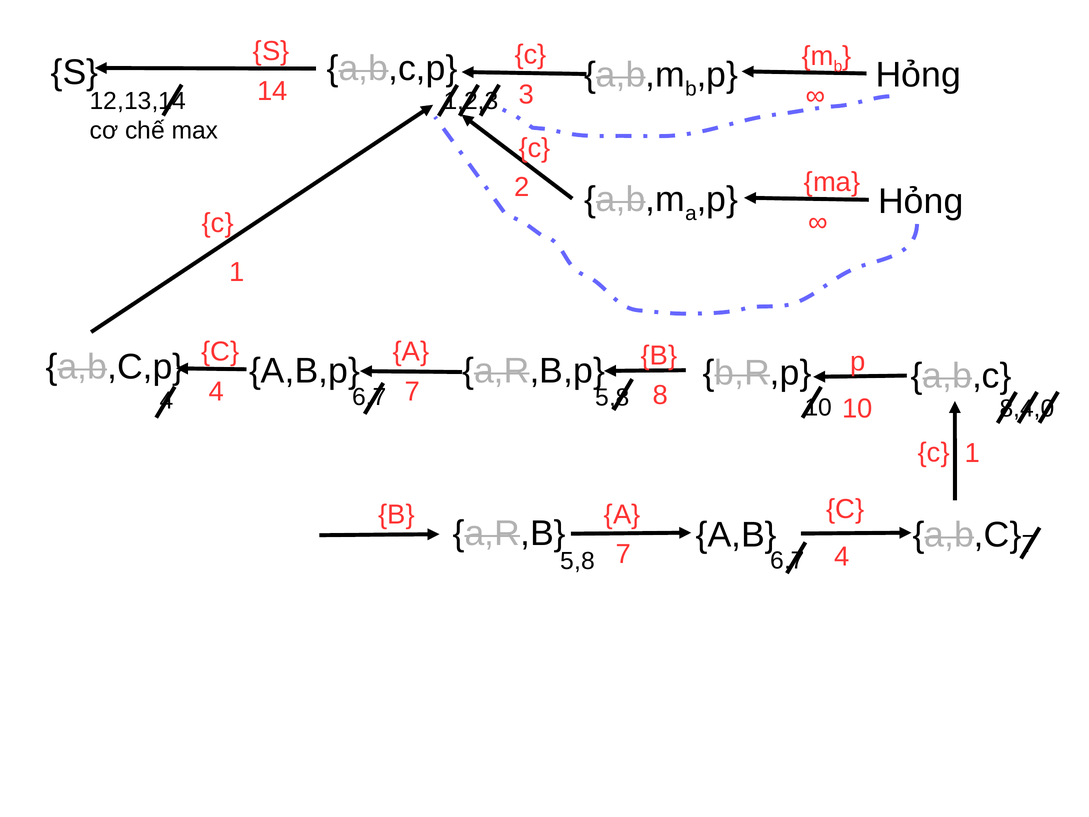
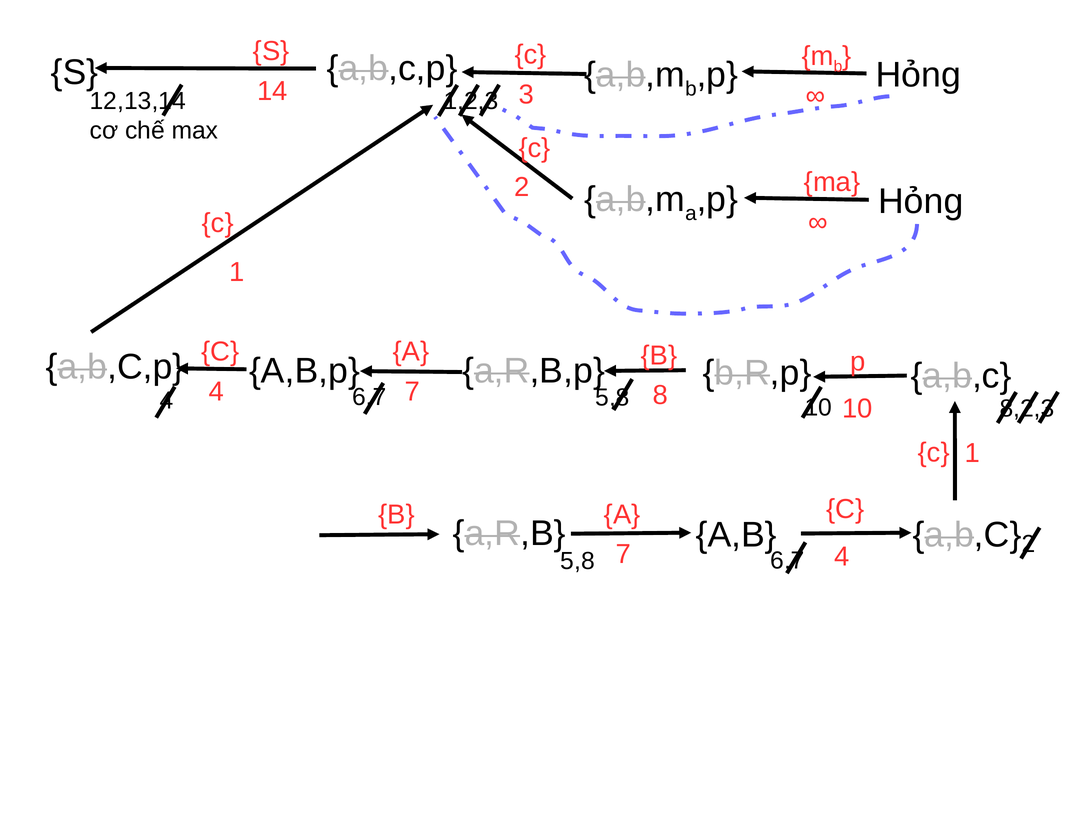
8,4,0: 8,4,0 -> 8,2,3 (1027, 409)
a,b,C 7: 7 -> 2 (1029, 544)
